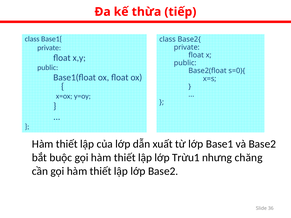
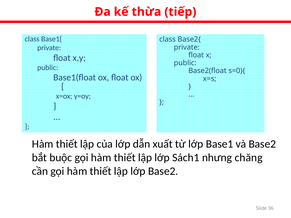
Trừu1: Trừu1 -> Sách1 (186, 158)
